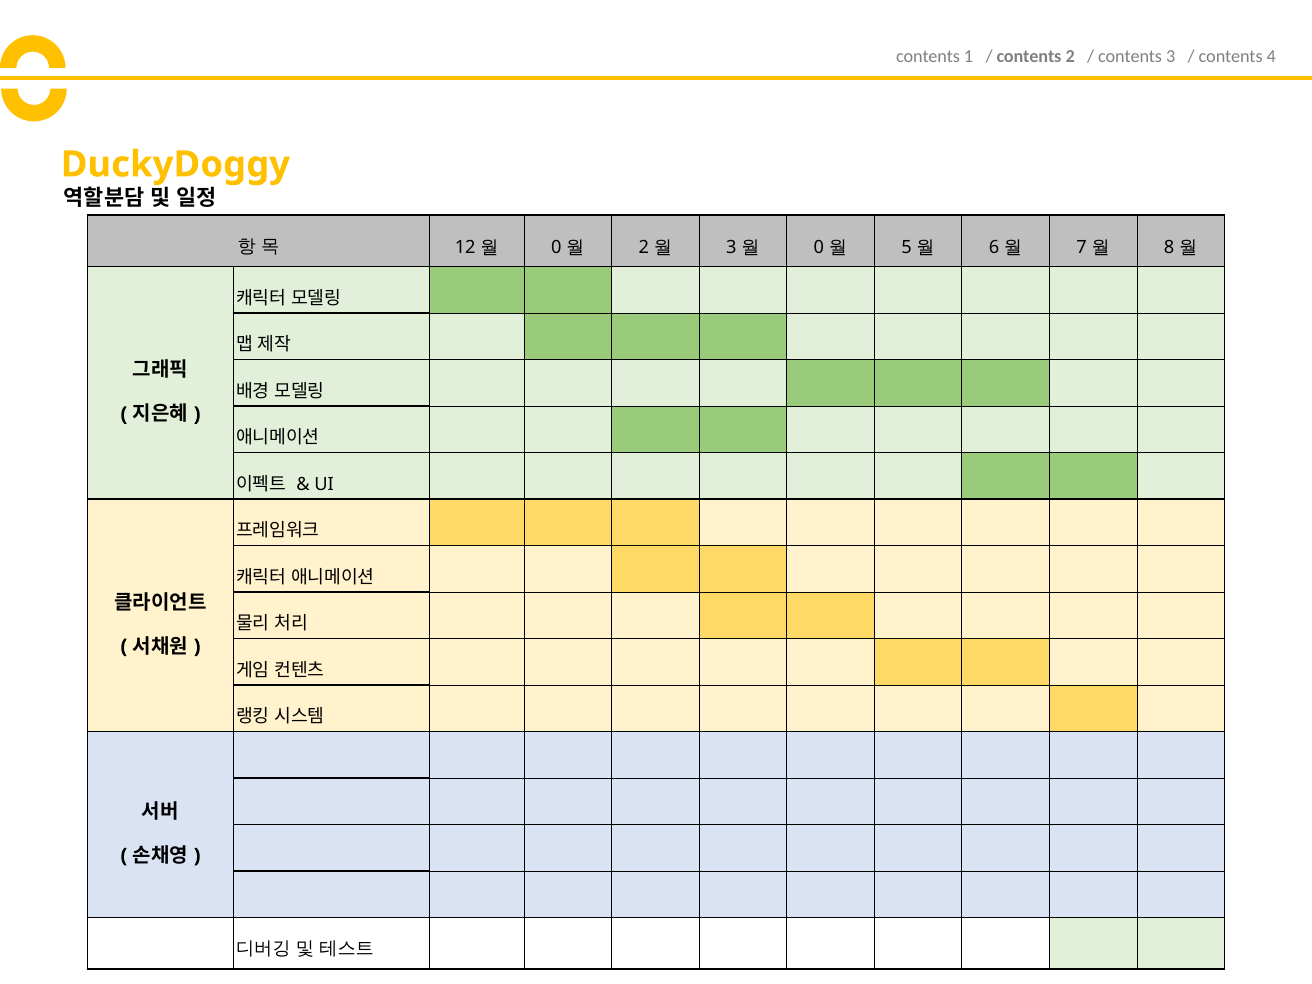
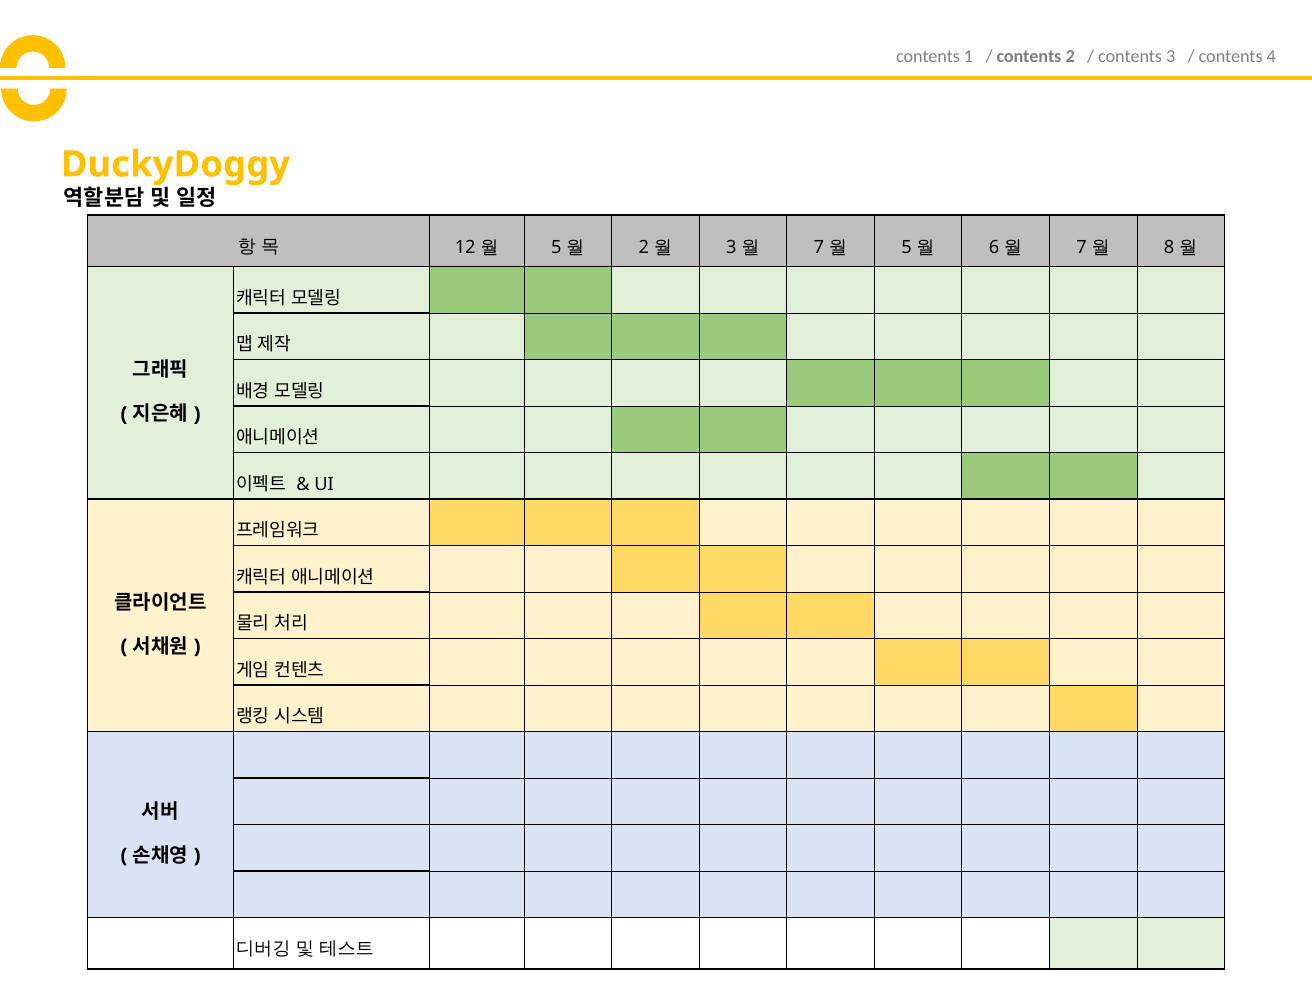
0: 0 -> 5 (556, 248)
0: 0 -> 7 (819, 248)
